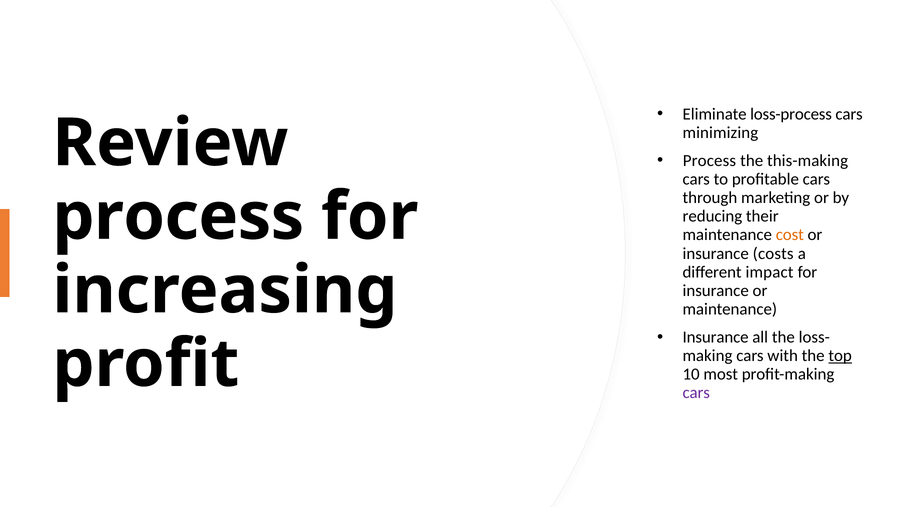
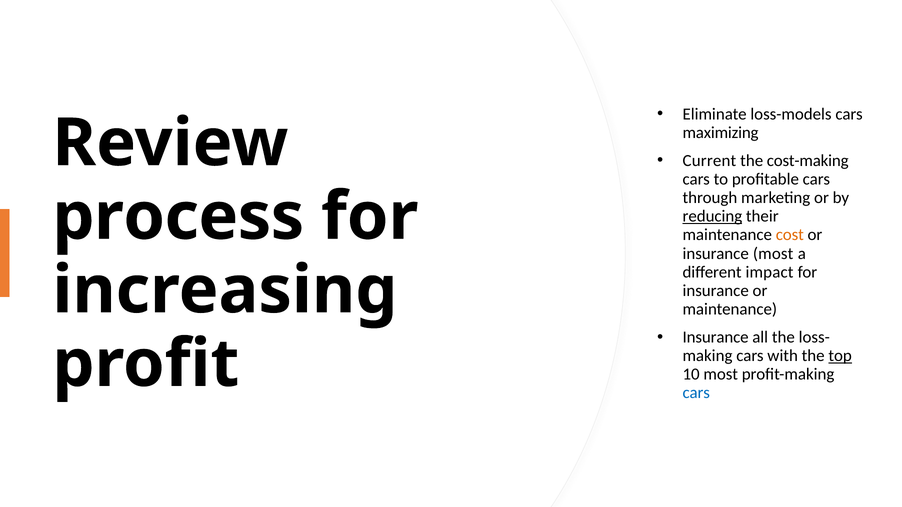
loss-process: loss-process -> loss-models (791, 114)
minimizing: minimizing -> maximizing (721, 133)
Process: Process -> Current (709, 161)
this-making: this-making -> cost-making (808, 161)
reducing underline: none -> present (712, 216)
insurance costs: costs -> most (773, 254)
cars colour: purple -> blue (696, 393)
